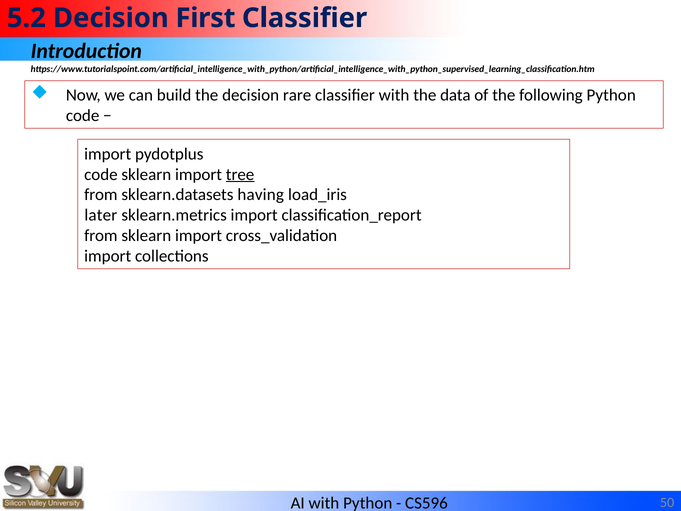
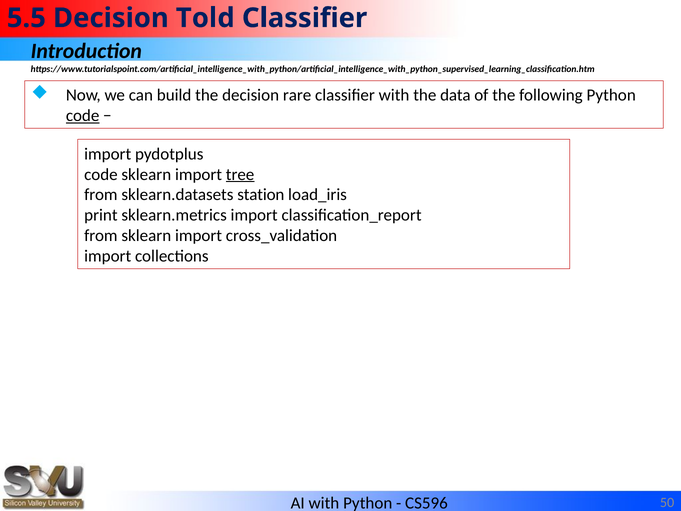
5.2: 5.2 -> 5.5 (26, 18)
First: First -> Told (205, 18)
code underline: none -> present (83, 116)
having: having -> station (261, 195)
later: later -> print (101, 215)
